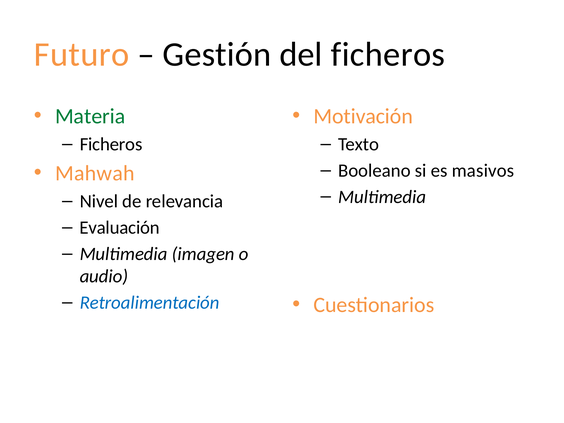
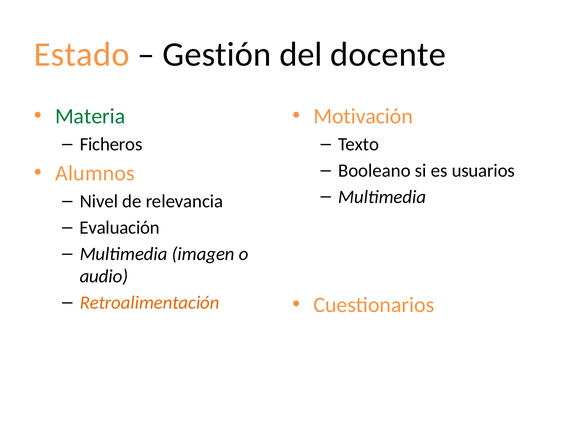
Futuro: Futuro -> Estado (82, 55)
del ficheros: ficheros -> docente (388, 55)
masivos: masivos -> usuarios (483, 171)
Mahwah: Mahwah -> Alumnos (95, 173)
Retroalimentación colour: blue -> orange (150, 303)
